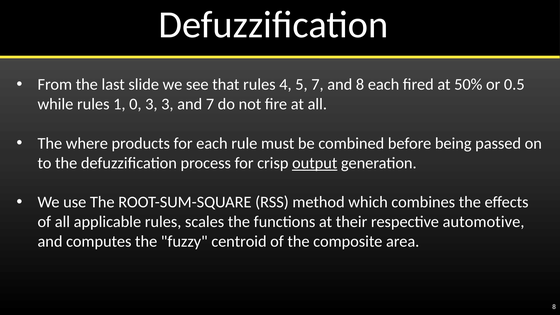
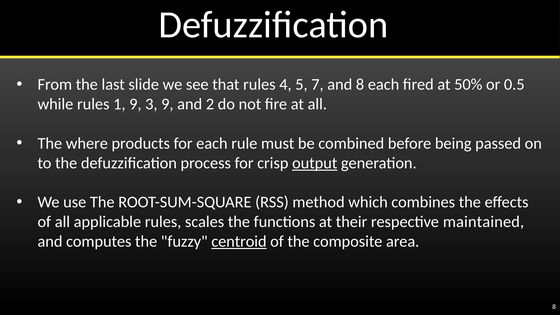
1 0: 0 -> 9 (135, 104)
3 3: 3 -> 9 (167, 104)
and 7: 7 -> 2 (210, 104)
automotive: automotive -> maintained (484, 222)
centroid underline: none -> present (239, 241)
